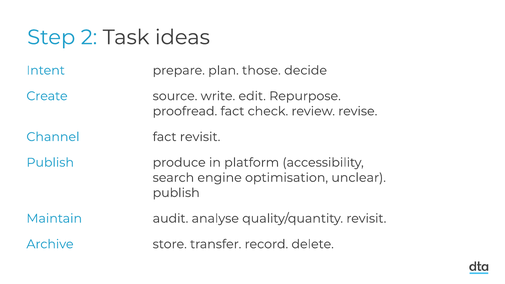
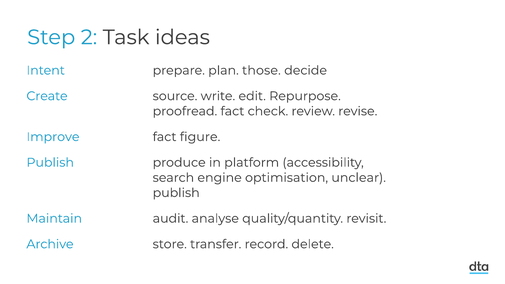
Channel: Channel -> Improve (53, 137)
fact revisit: revisit -> figure (200, 137)
